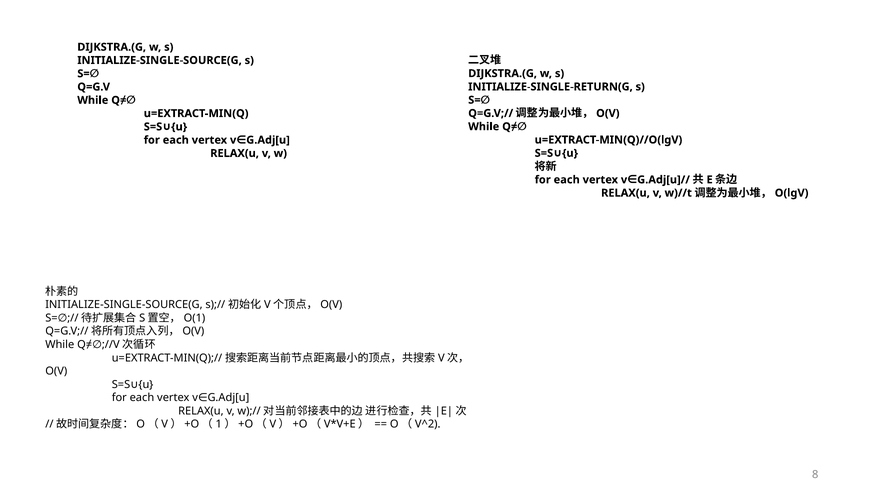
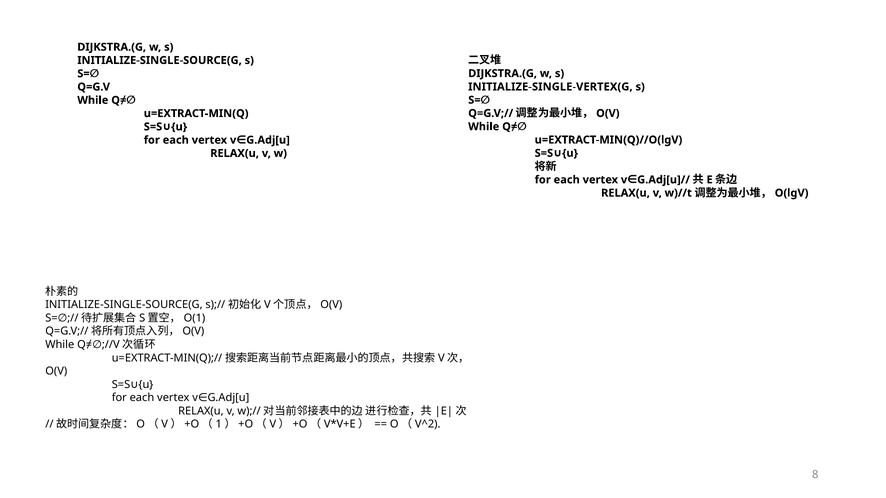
INITIALIZE-SINGLE-RETURN(G: INITIALIZE-SINGLE-RETURN(G -> INITIALIZE-SINGLE-VERTEX(G (550, 87)
